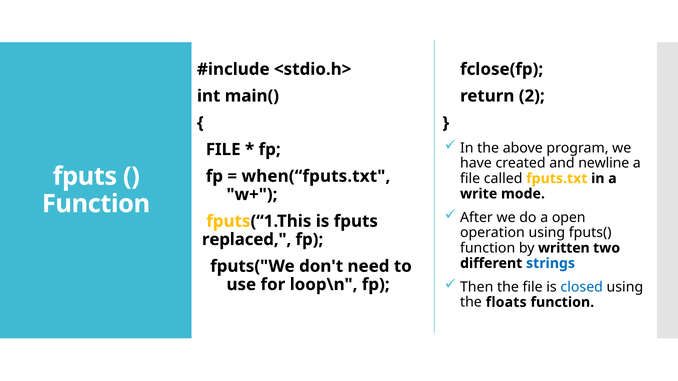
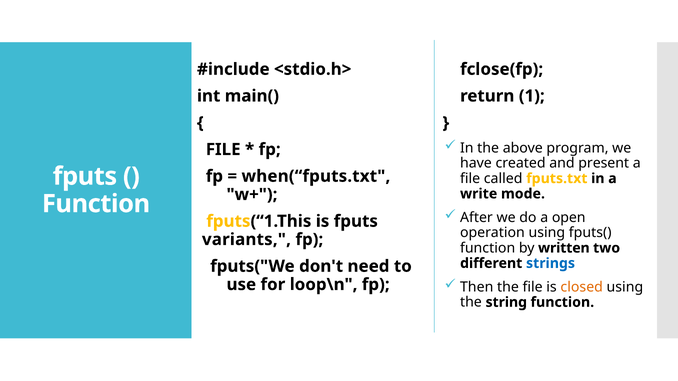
2: 2 -> 1 (532, 96)
newline: newline -> present (604, 163)
replaced: replaced -> variants (246, 240)
closed colour: blue -> orange (582, 287)
floats: floats -> string (506, 302)
